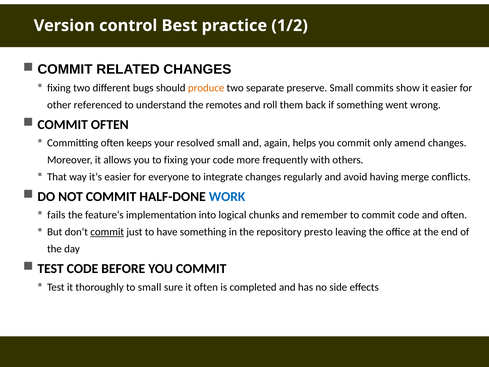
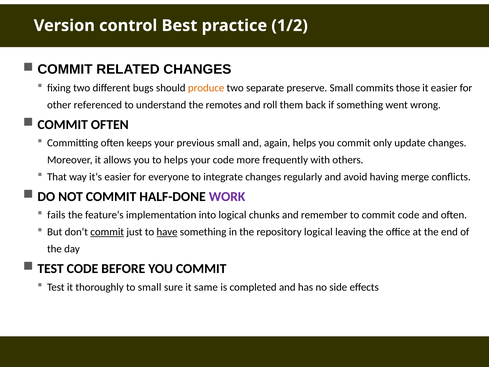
show: show -> those (408, 88)
resolved: resolved -> previous (196, 143)
amend: amend -> update (410, 143)
to fixing: fixing -> helps (176, 160)
WORK colour: blue -> purple (227, 196)
have underline: none -> present (167, 232)
repository presto: presto -> logical (318, 232)
it often: often -> same (206, 287)
